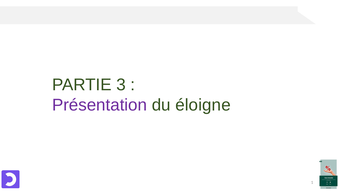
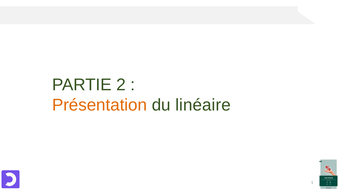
3: 3 -> 2 (121, 85)
Présentation colour: purple -> orange (100, 105)
éloigne: éloigne -> linéaire (203, 105)
